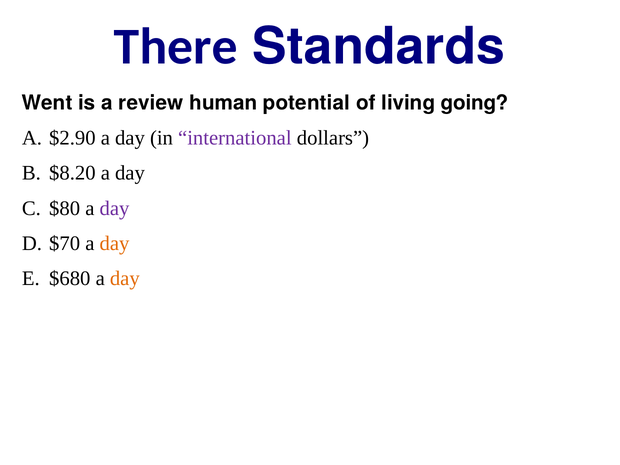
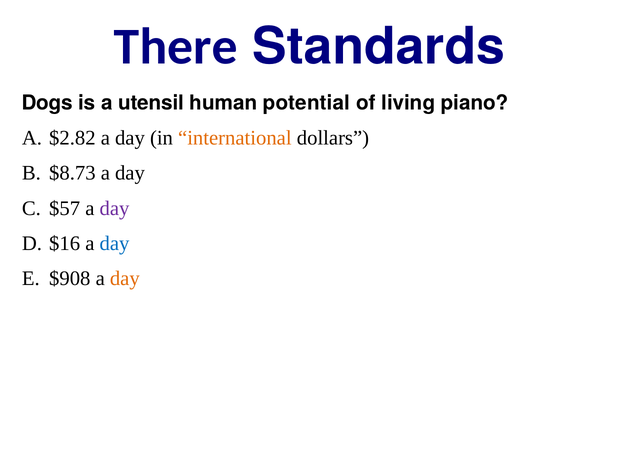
Went: Went -> Dogs (47, 103)
review: review -> utensil (151, 103)
going: going -> piano (475, 103)
$2.90: $2.90 -> $2.82 (72, 138)
international colour: purple -> orange (235, 138)
$8.20: $8.20 -> $8.73 (72, 173)
$80: $80 -> $57 (65, 208)
$70: $70 -> $16 (65, 243)
day colour: orange -> blue (114, 243)
$680: $680 -> $908 (70, 278)
